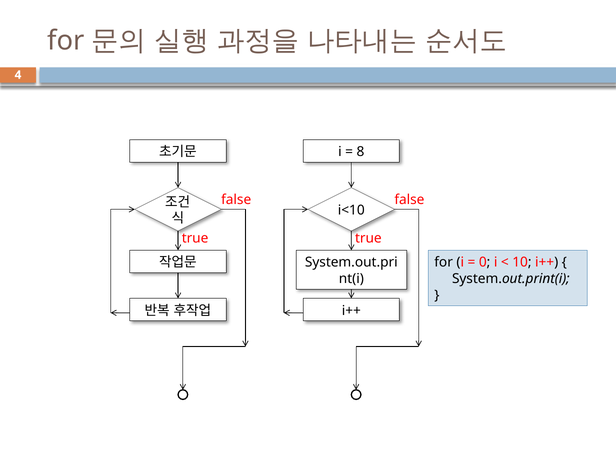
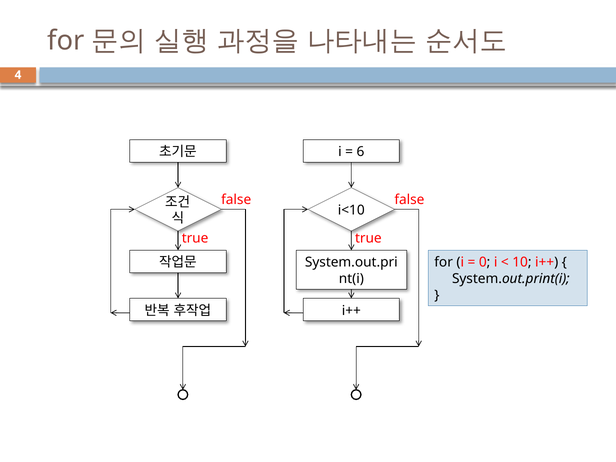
8: 8 -> 6 (360, 152)
